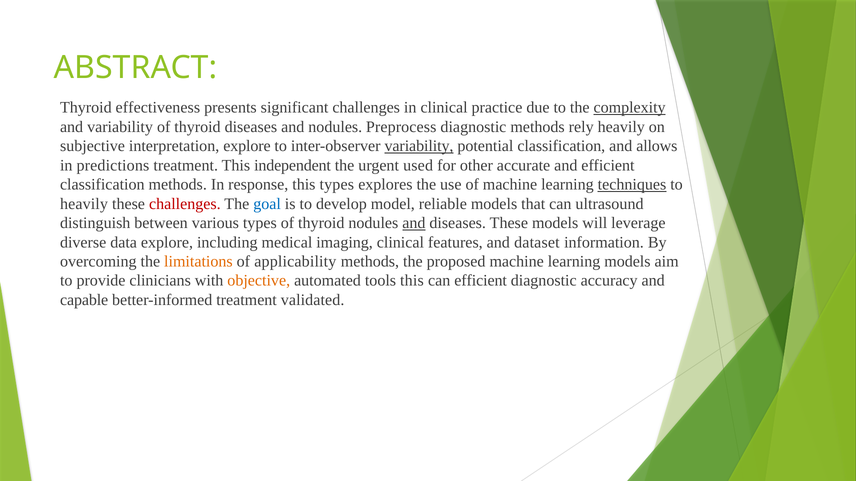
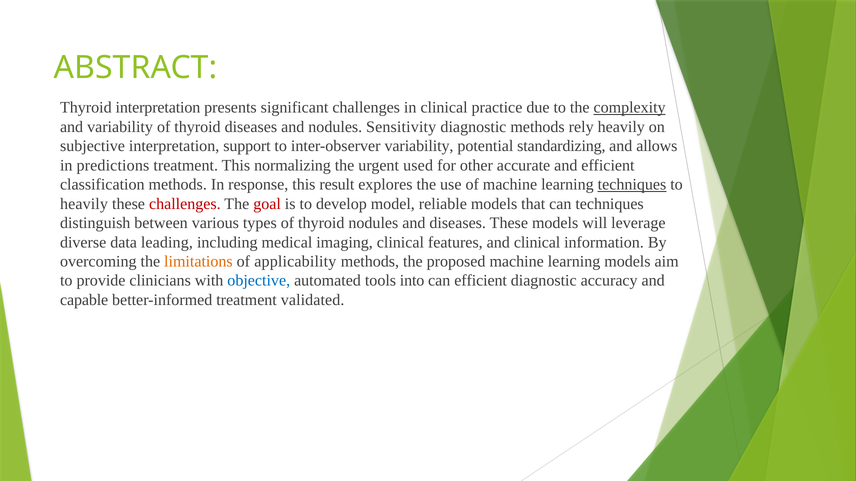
Thyroid effectiveness: effectiveness -> interpretation (158, 108)
Preprocess: Preprocess -> Sensitivity (401, 127)
interpretation explore: explore -> support (247, 146)
variability underline: present -> none (419, 146)
potential classification: classification -> standardizing (561, 146)
independent: independent -> normalizing (293, 165)
this types: types -> result (337, 185)
goal colour: blue -> red (267, 204)
can ultrasound: ultrasound -> techniques (610, 204)
and underline: present -> none (414, 223)
data explore: explore -> leading (167, 242)
and dataset: dataset -> clinical (537, 242)
objective colour: orange -> blue (259, 281)
tools this: this -> into (412, 281)
